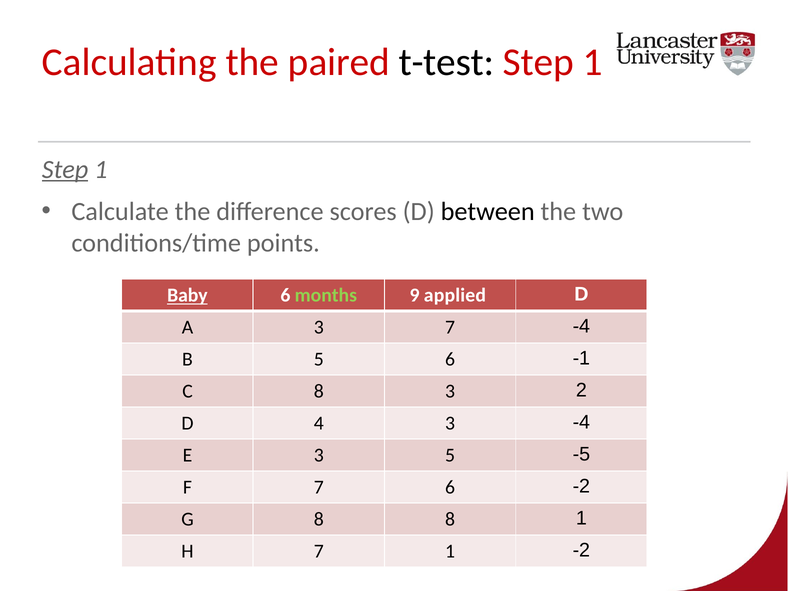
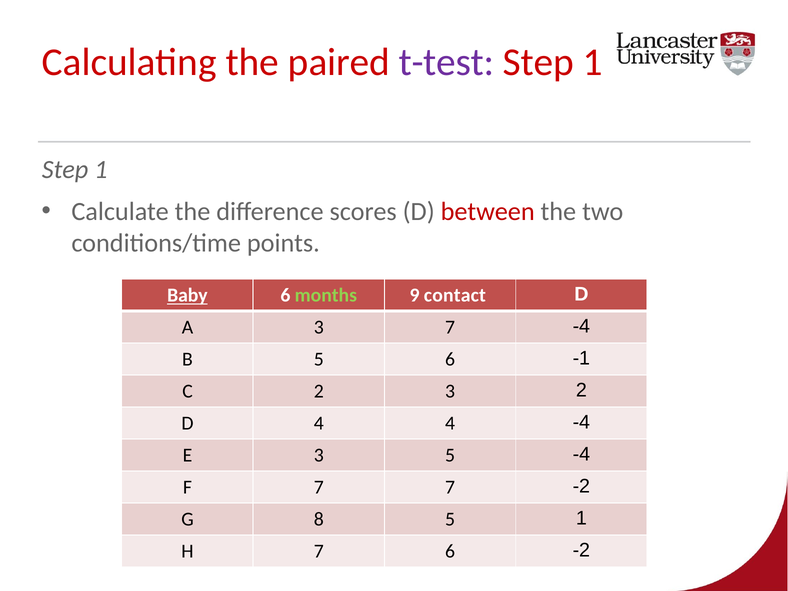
t-test colour: black -> purple (446, 62)
Step underline: present -> none (65, 170)
between colour: black -> red (488, 212)
applied: applied -> contact (455, 295)
C 8: 8 -> 2 (319, 391)
4 3: 3 -> 4 (450, 423)
5 -5: -5 -> -4 (581, 454)
7 6: 6 -> 7 (450, 487)
8 8: 8 -> 5 (450, 519)
7 1: 1 -> 6 (450, 551)
